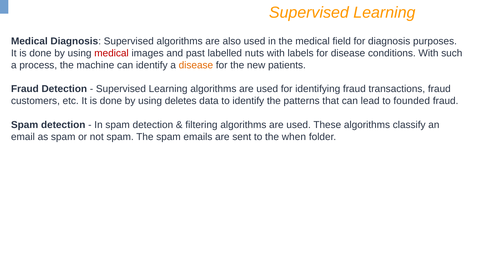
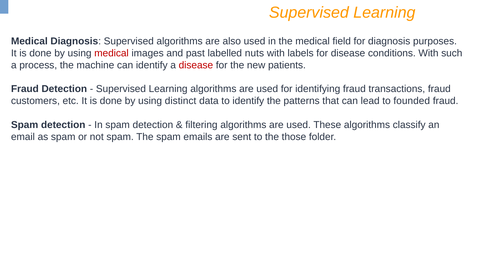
disease colour: orange -> red (196, 65)
deletes: deletes -> distinct (181, 101)
when: when -> those (294, 137)
